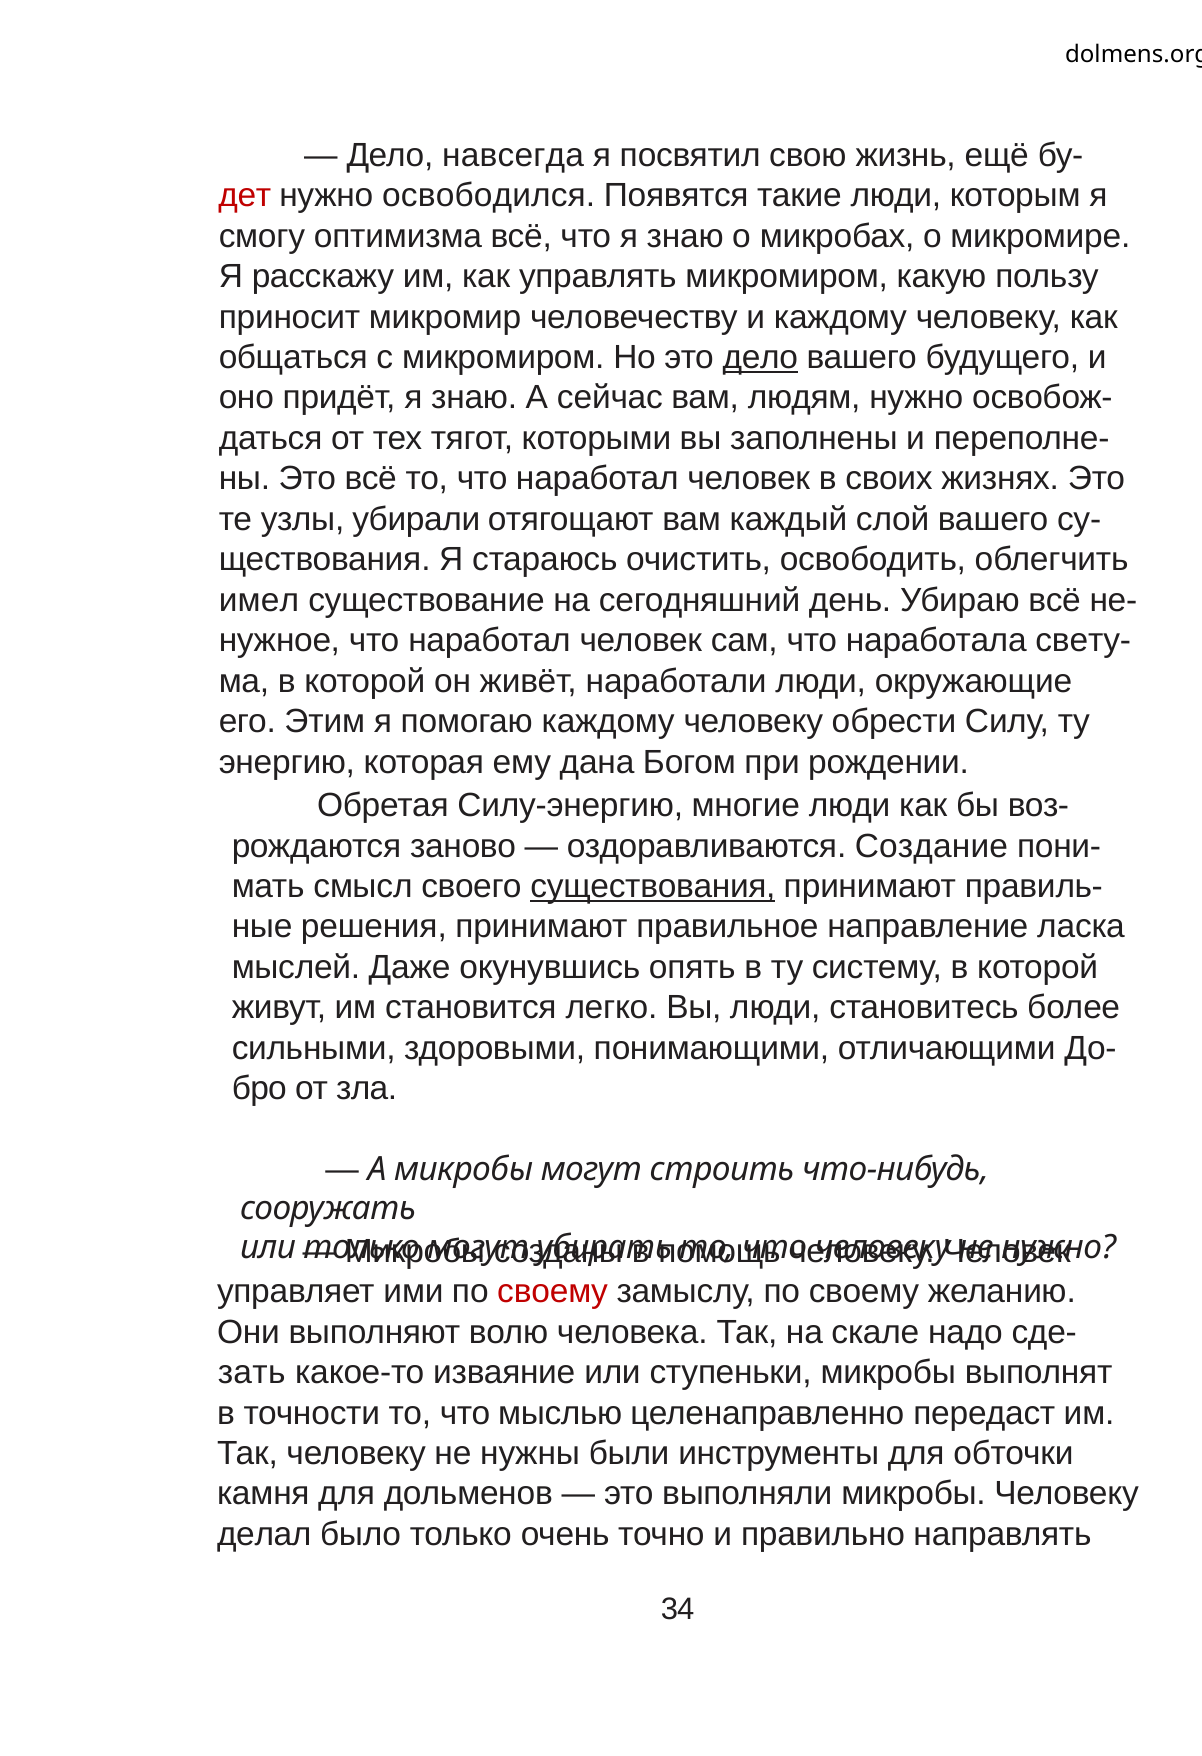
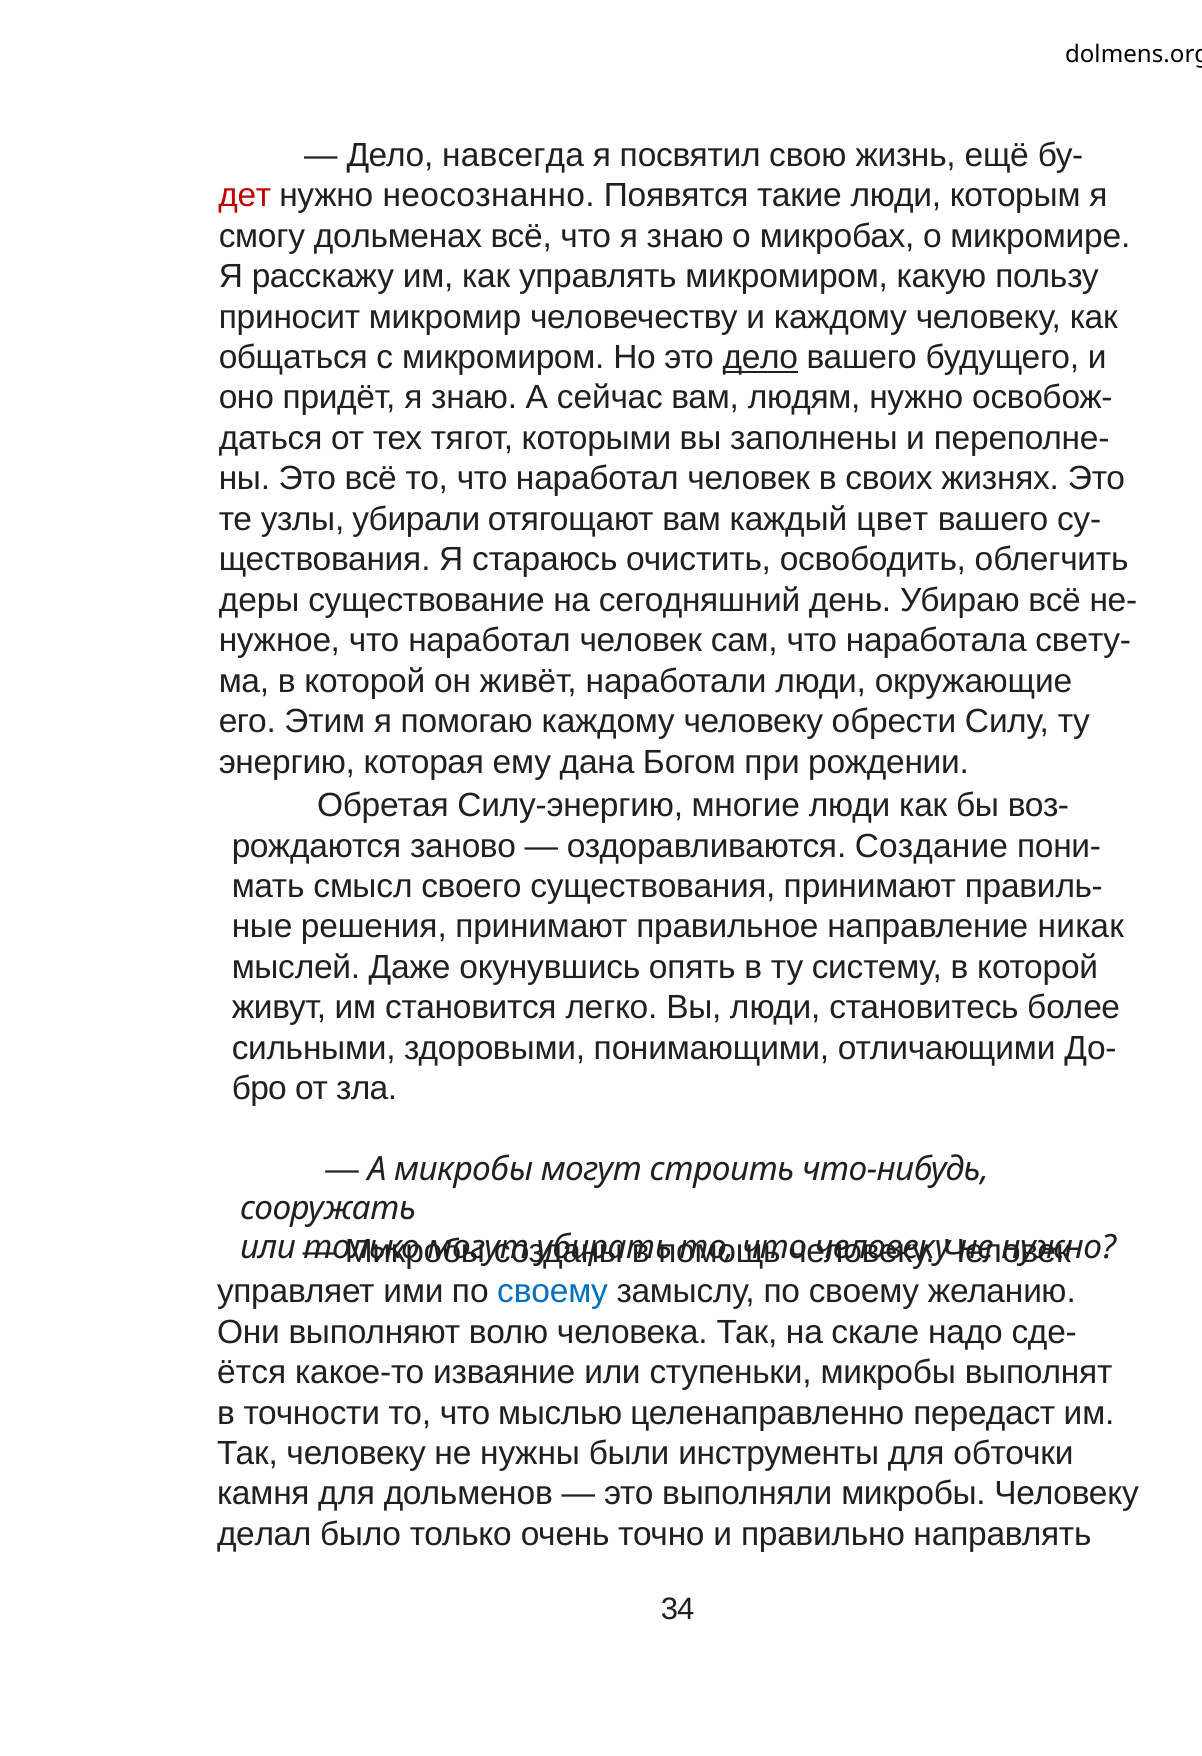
освободился: освободился -> неосознанно (489, 196)
оптимизма: оптимизма -> дольменах (398, 236)
слой: слой -> цвет (892, 519)
имел: имел -> деры (259, 600)
существования underline: present -> none (653, 887)
ласка: ласка -> никак (1081, 927)
своему colour: red -> blue (553, 1292)
зать: зать -> ётся (252, 1373)
